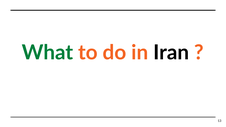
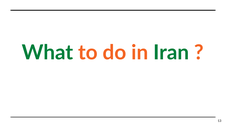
Iran colour: black -> green (171, 53)
